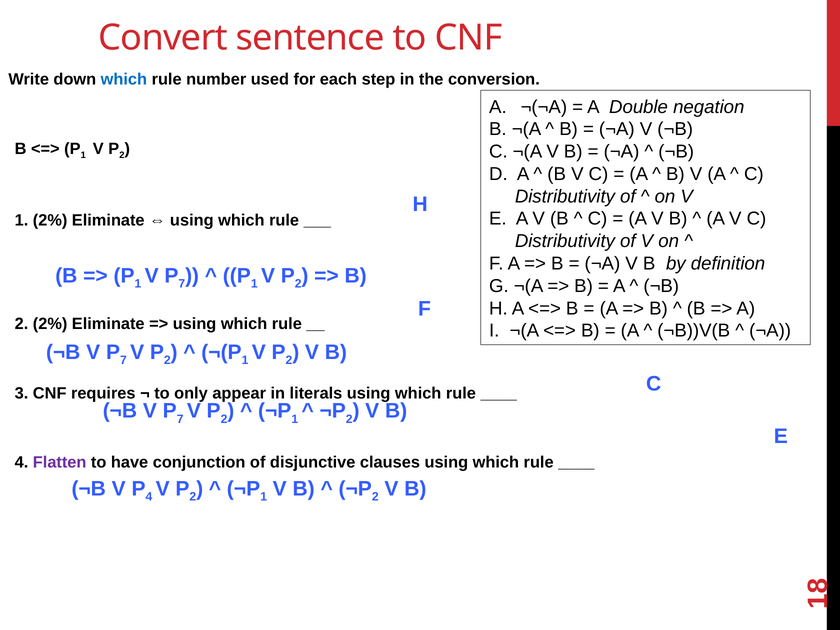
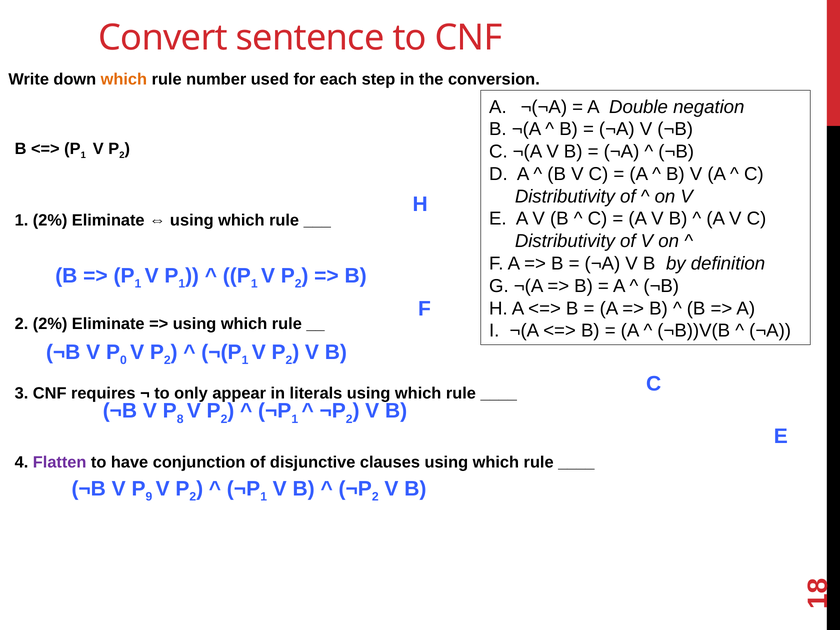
which colour: blue -> orange (124, 80)
7: 7 -> 1 (182, 284)
7: 7 -> 0 (123, 360)
7: 7 -> 8 (180, 419)
4: 4 -> 9 (149, 497)
